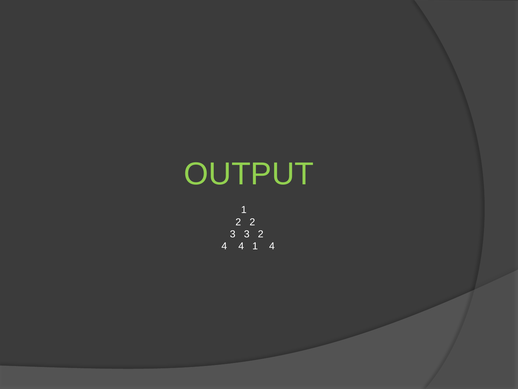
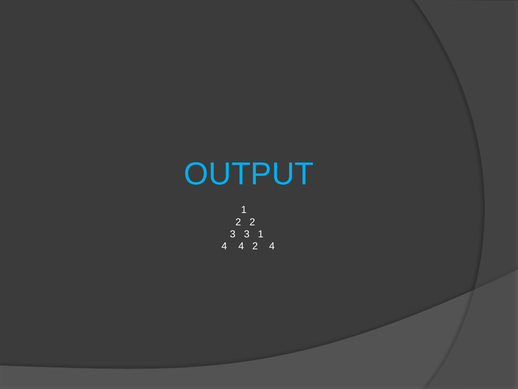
OUTPUT colour: light green -> light blue (249, 174)
3 2: 2 -> 1 (261, 234)
4 1: 1 -> 2 (255, 246)
